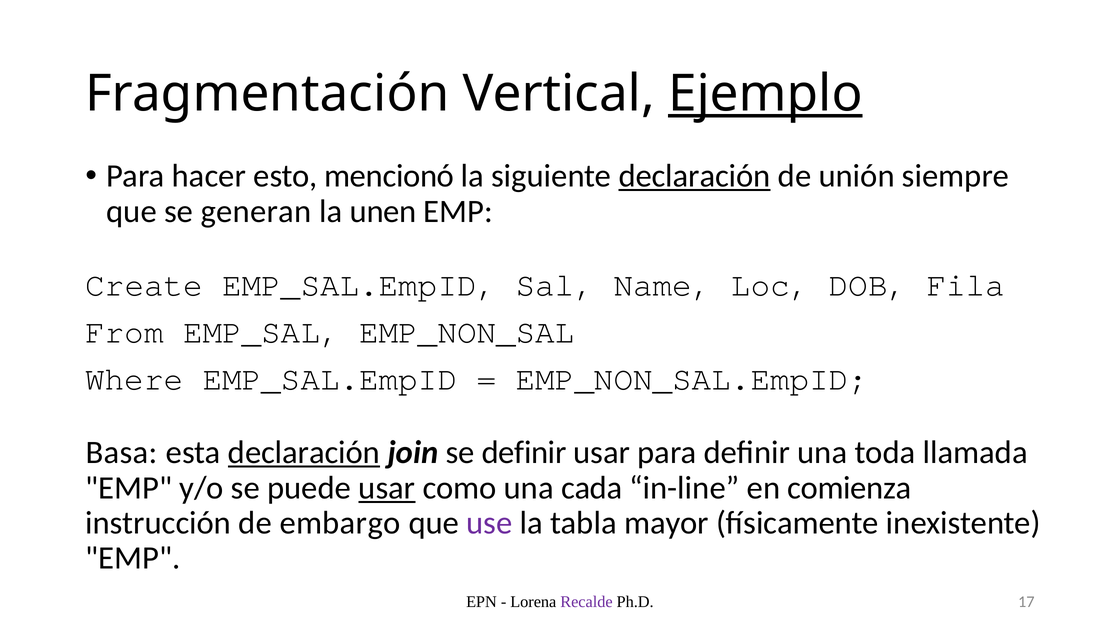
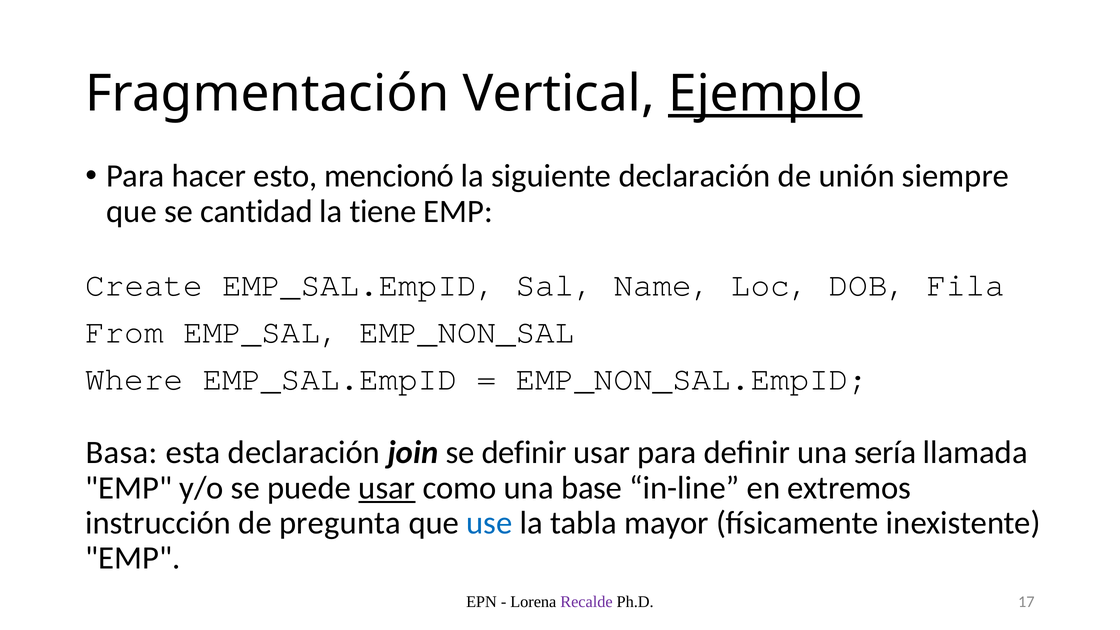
declaración underline: present -> none (695, 176)
generan: generan -> cantidad (256, 211)
unen: unen -> tiene (383, 211)
declaración underline: present -> none (304, 453)
toda: toda -> sería (885, 453)
cada: cada -> base (592, 488)
comienza: comienza -> extremos (849, 488)
embargo: embargo -> pregunta (340, 523)
use colour: purple -> blue (489, 523)
